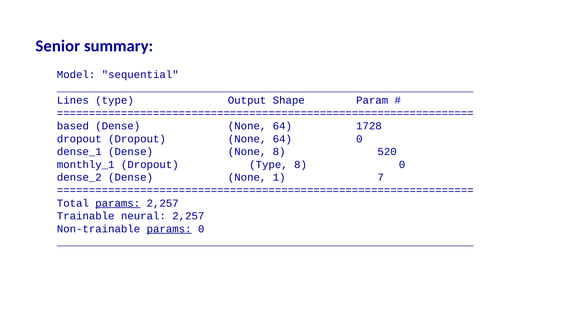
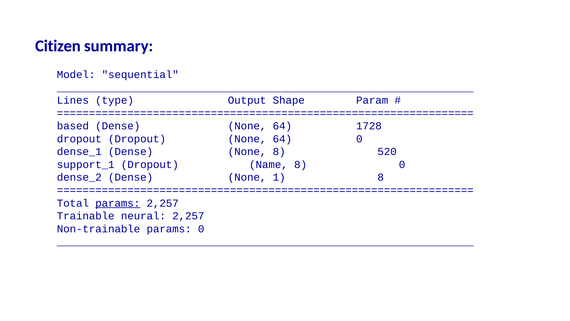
Senior: Senior -> Citizen (58, 46)
monthly_1: monthly_1 -> support_1 (86, 164)
Dropout Type: Type -> Name (268, 164)
1 7: 7 -> 8 (381, 177)
params underline: present -> none (169, 229)
